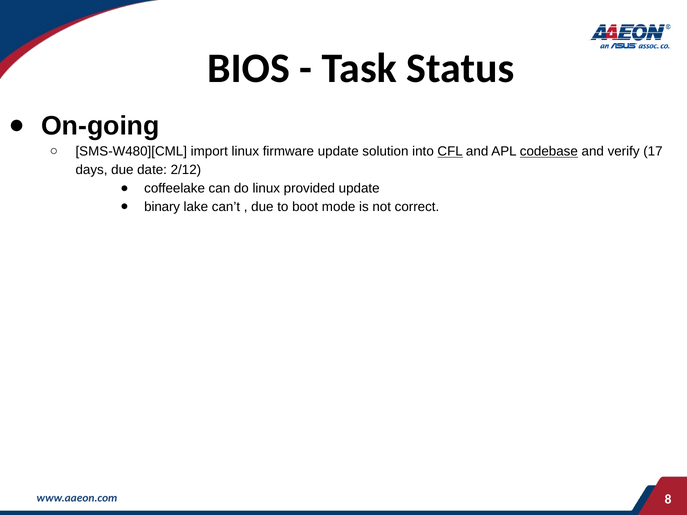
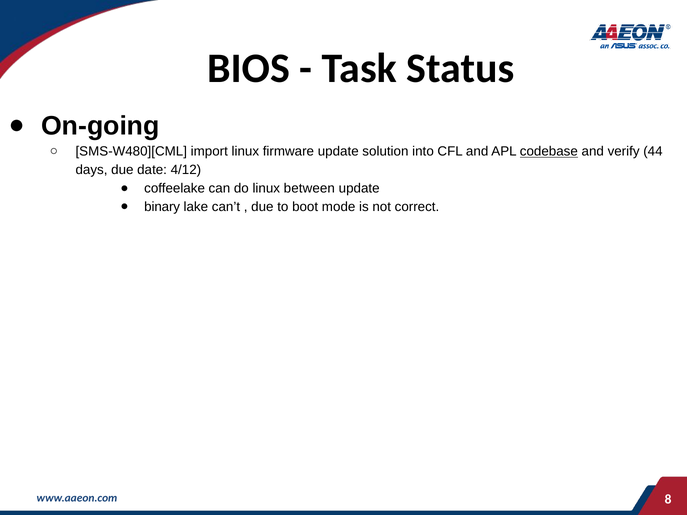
CFL underline: present -> none (450, 152)
17: 17 -> 44 (653, 152)
2/12: 2/12 -> 4/12 (186, 170)
provided: provided -> between (309, 188)
